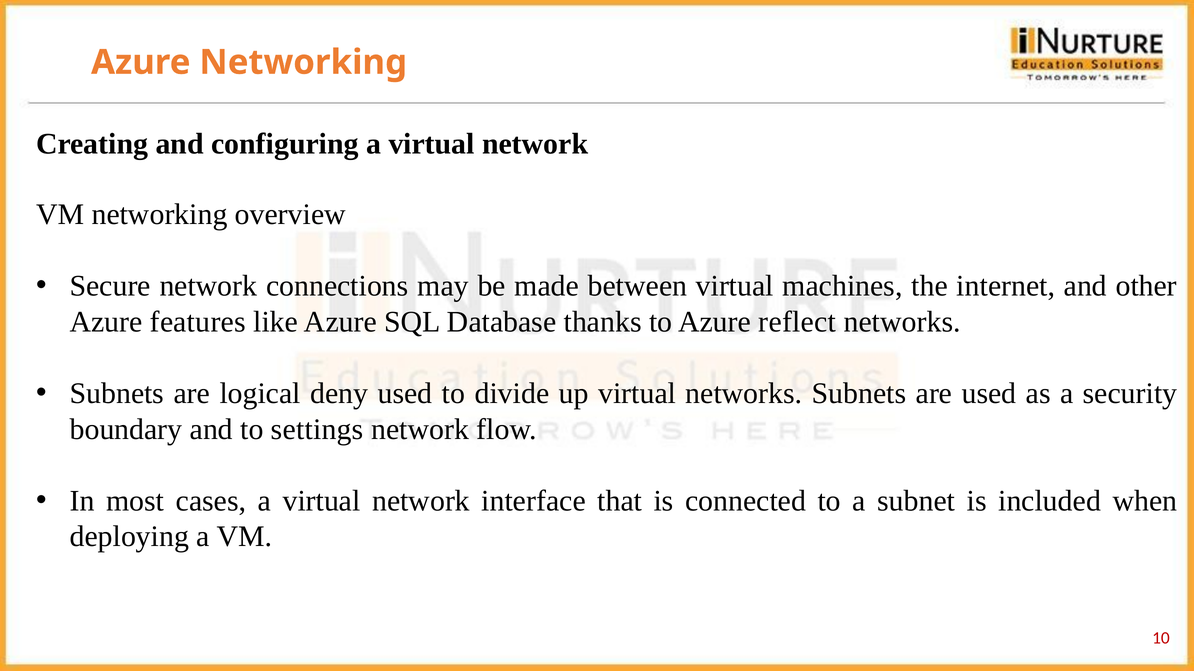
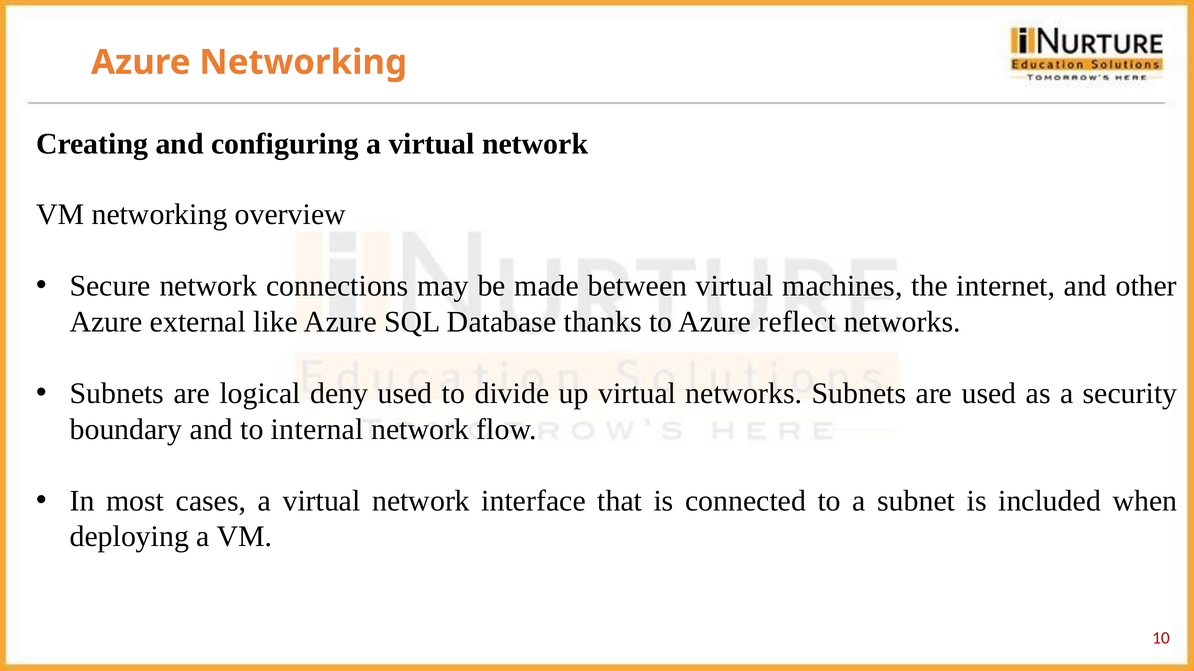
features: features -> external (198, 322)
settings: settings -> internal (317, 430)
